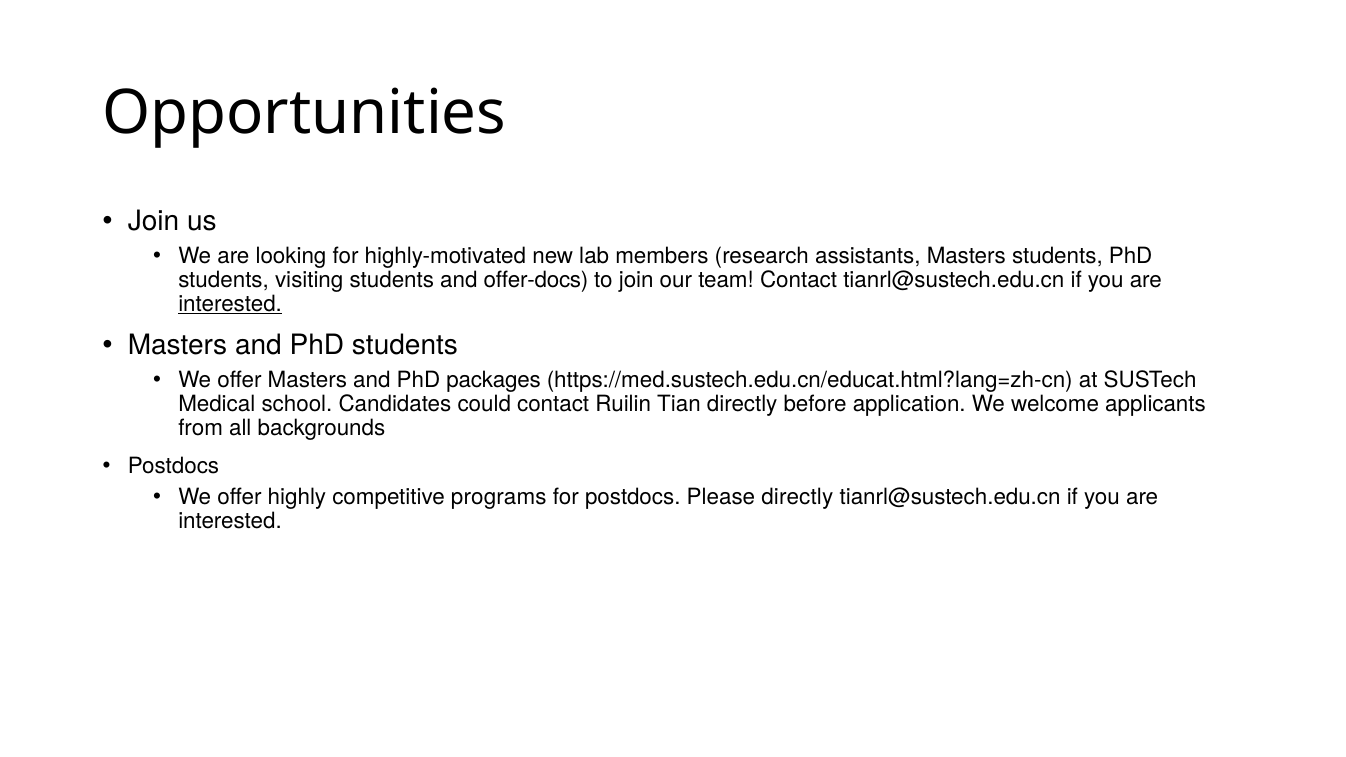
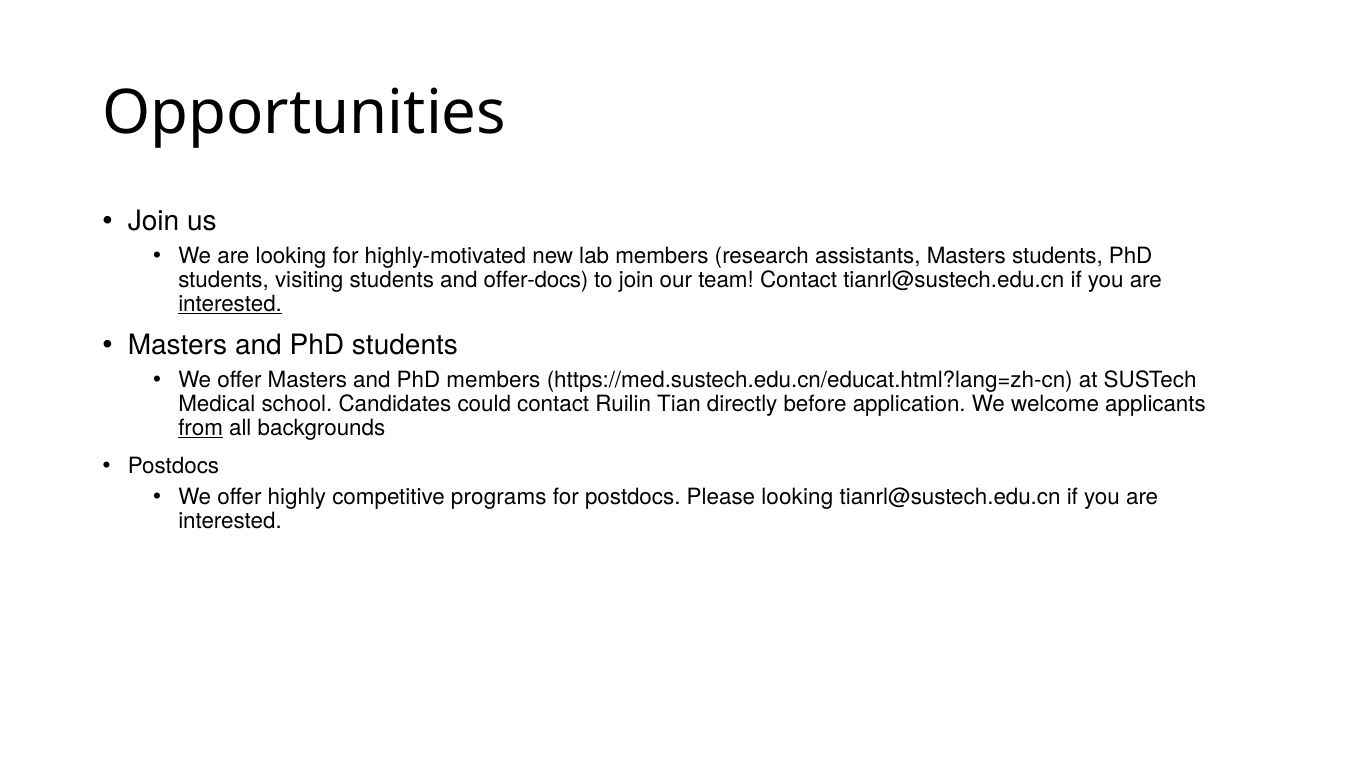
PhD packages: packages -> members (493, 380)
from underline: none -> present (201, 428)
Please directly: directly -> looking (797, 497)
